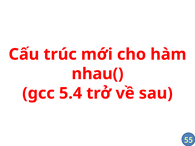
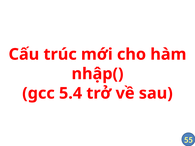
nhau(: nhau( -> nhập( (98, 74)
